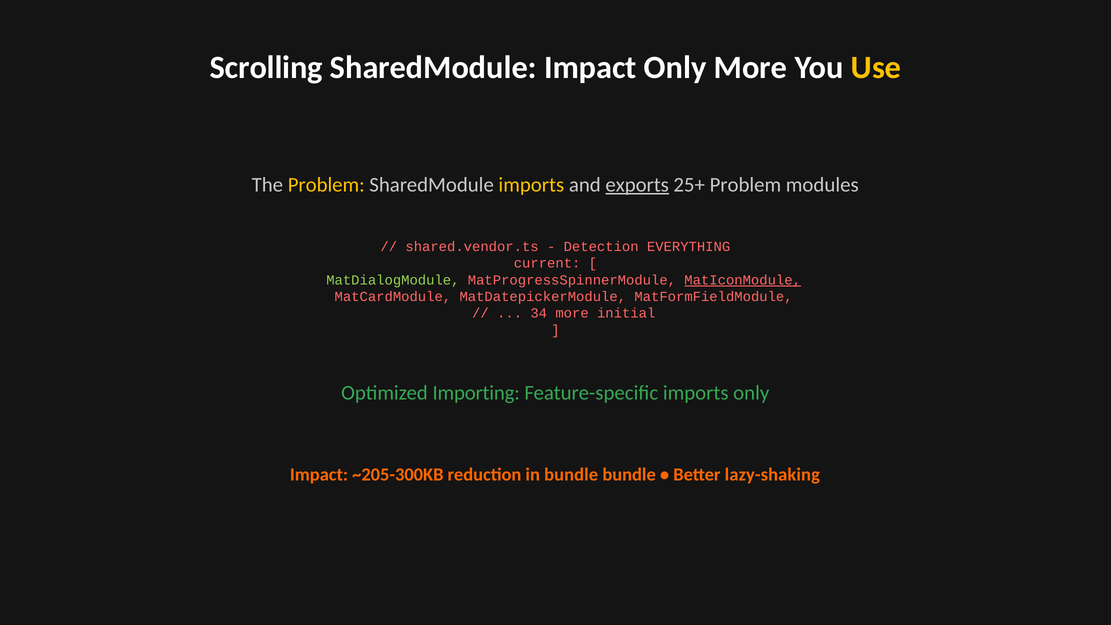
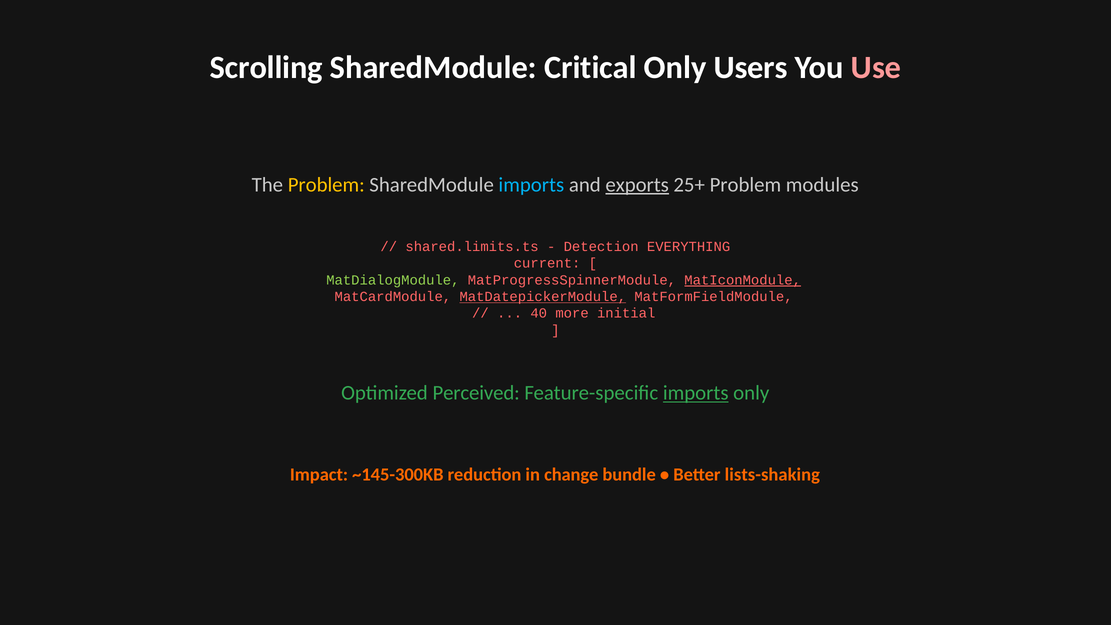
SharedModule Impact: Impact -> Critical (590, 67)
Only More: More -> Users (751, 67)
Use colour: yellow -> pink (876, 67)
imports colour: yellow -> light blue (531, 185)
shared.vendor.ts: shared.vendor.ts -> shared.limits.ts (472, 247)
MatDatepickerModule underline: none -> present (543, 297)
34: 34 -> 40 (539, 313)
Importing: Importing -> Perceived (476, 393)
imports underline: none -> present (696, 393)
~205-300KB: ~205-300KB -> ~145-300KB (398, 475)
in bundle: bundle -> change (571, 475)
lazy-shaking: lazy-shaking -> lists-shaking (772, 475)
